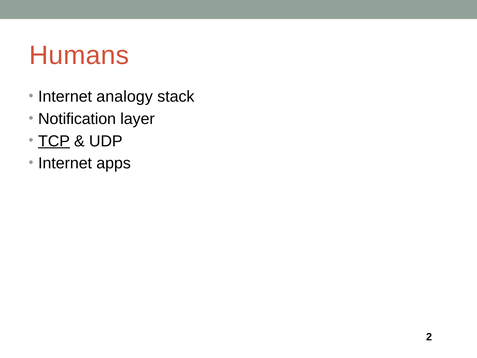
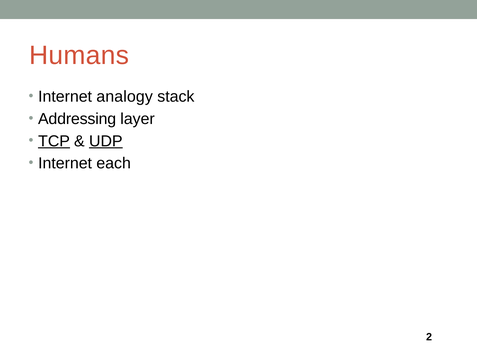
Notification: Notification -> Addressing (77, 119)
UDP underline: none -> present (106, 141)
apps: apps -> each (114, 163)
